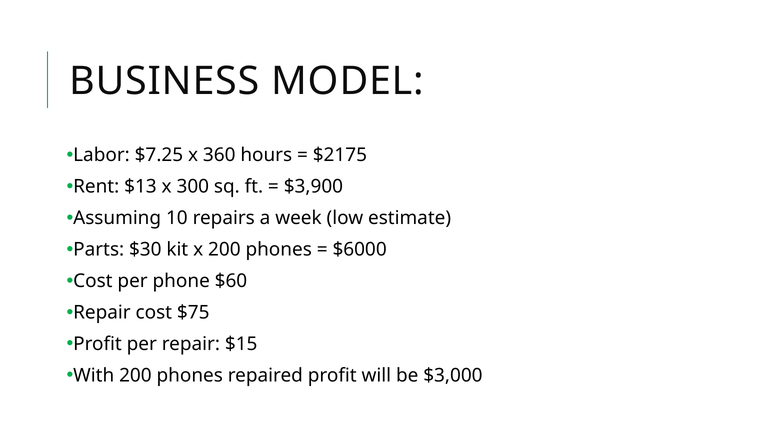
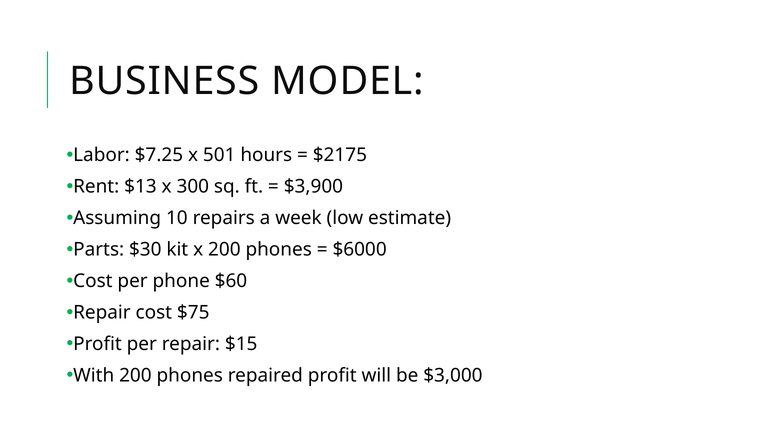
360: 360 -> 501 (219, 155)
